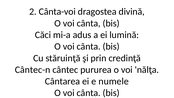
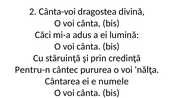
Cântec-n: Cântec-n -> Pentru-n (33, 70)
